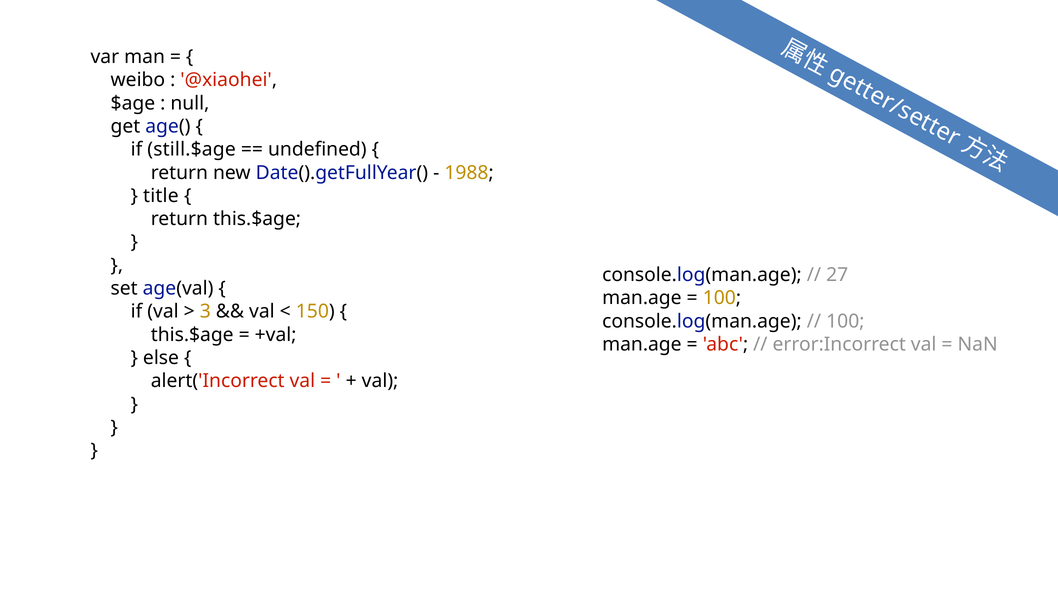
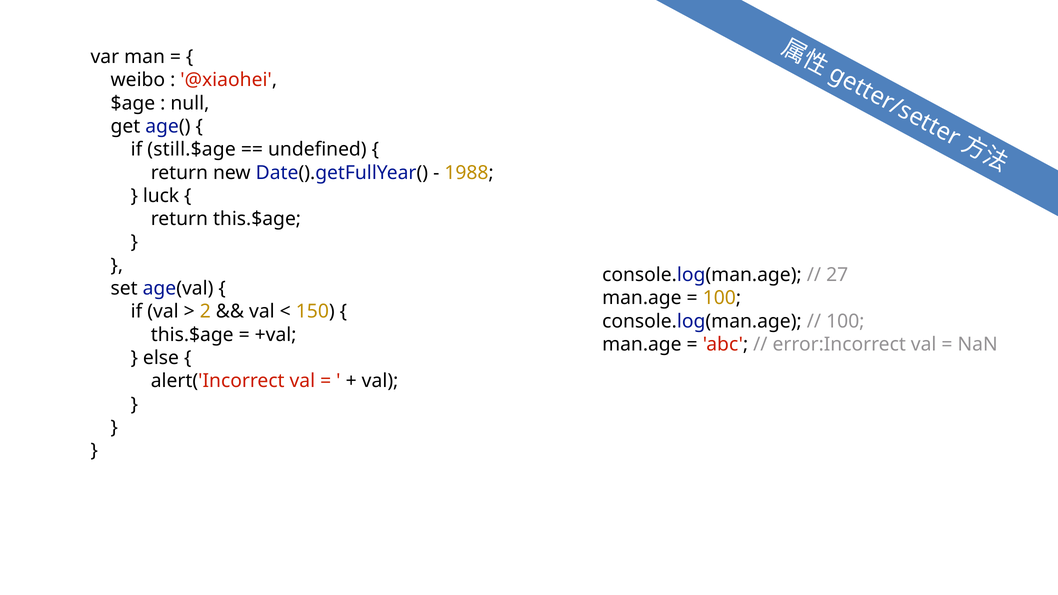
title: title -> luck (161, 196)
3: 3 -> 2 (205, 312)
